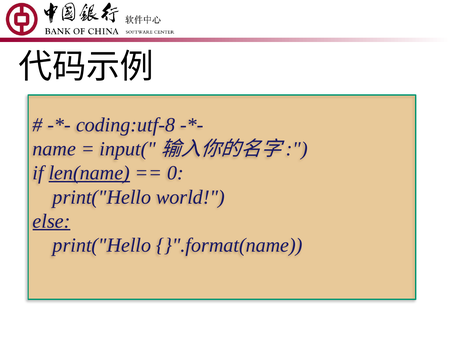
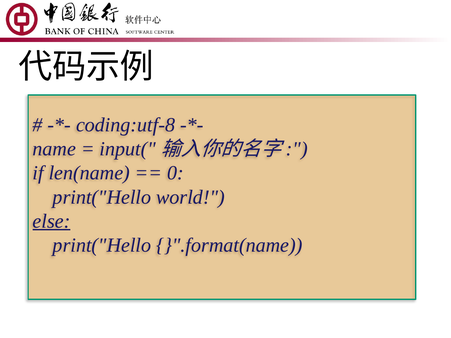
len(name underline: present -> none (89, 173)
